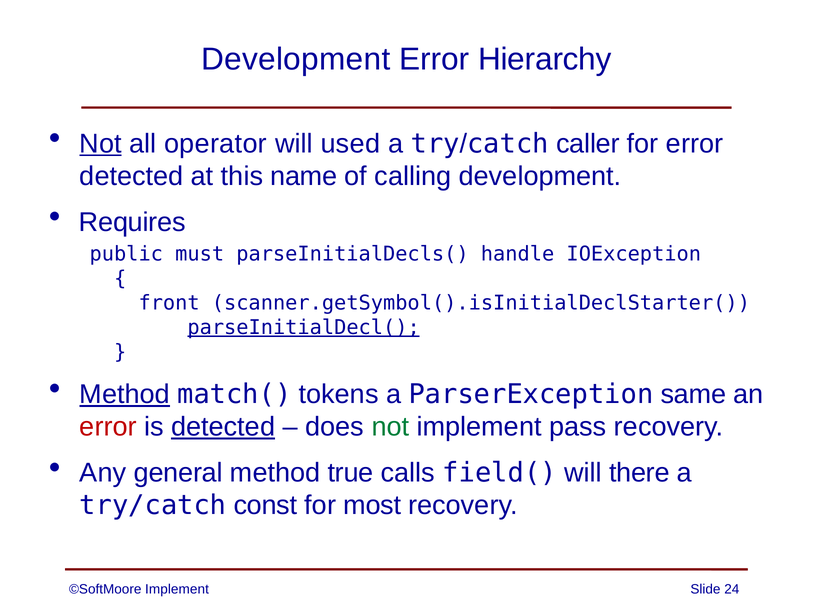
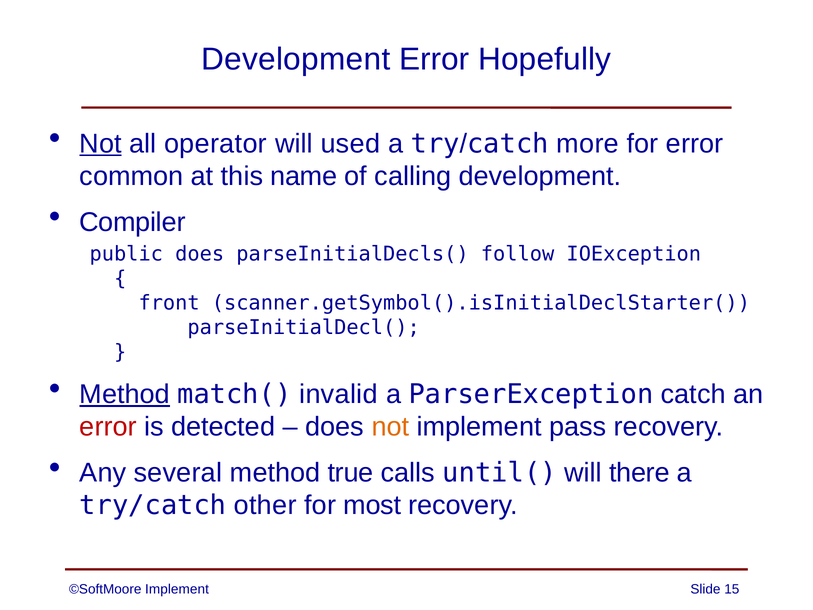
Hierarchy: Hierarchy -> Hopefully (545, 59)
caller: caller -> more (588, 144)
detected: detected -> common (131, 176)
Requires: Requires -> Compiler (132, 222)
public must: must -> does (200, 254)
handle: handle -> follow (518, 254)
parseInitialDecl( underline: present -> none (304, 327)
tokens: tokens -> invalid (339, 394)
same: same -> catch (693, 394)
detected underline: present -> none (223, 427)
not colour: green -> orange (390, 427)
general: general -> several (178, 473)
field(: field( -> until( (500, 473)
const: const -> other (265, 505)
24: 24 -> 15 (732, 589)
